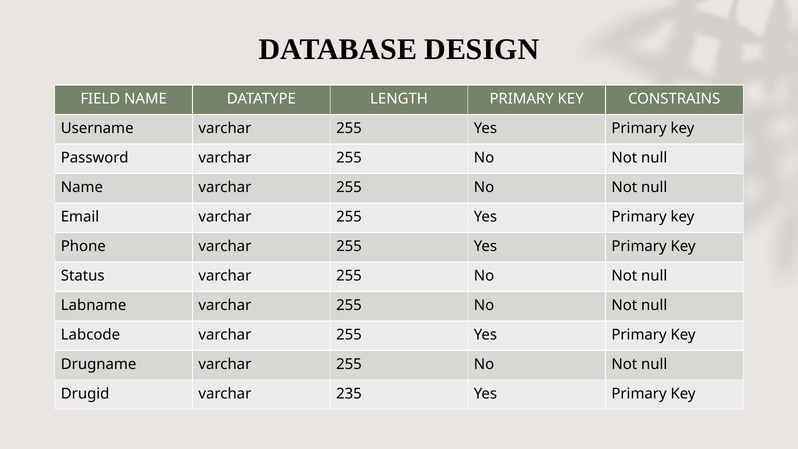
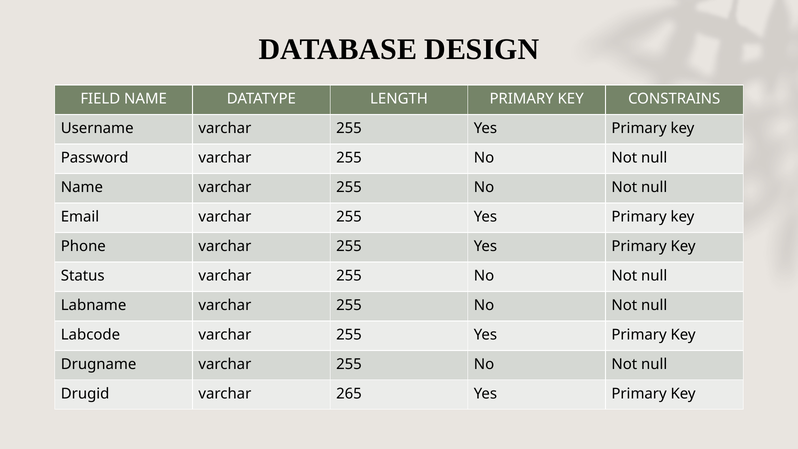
235: 235 -> 265 (349, 394)
